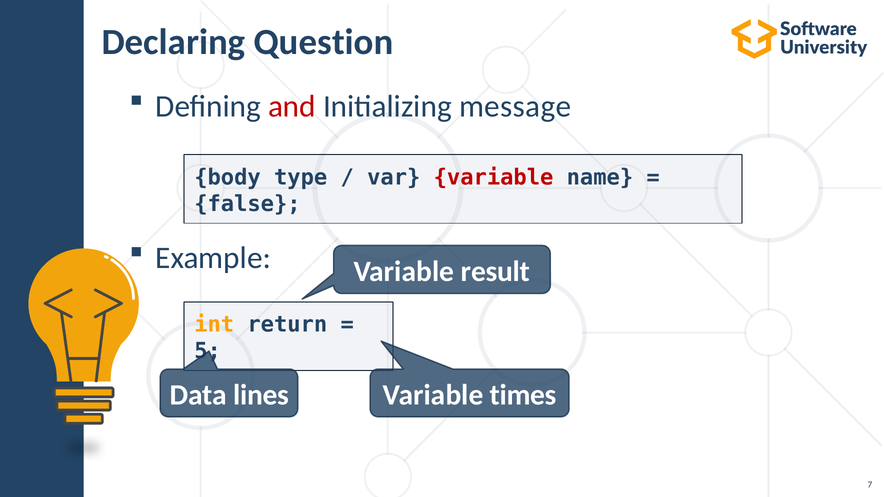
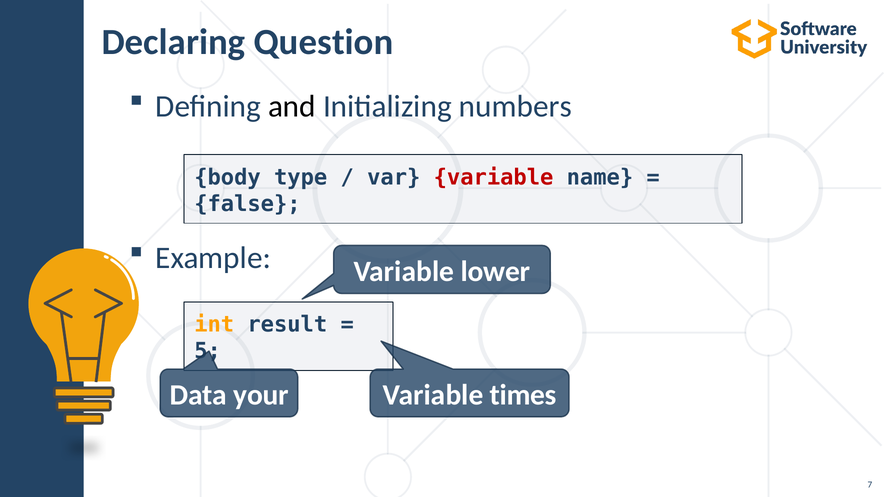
and colour: red -> black (292, 107)
message: message -> numbers (515, 107)
result: result -> lower (495, 272)
return: return -> result (287, 325)
lines: lines -> your (261, 395)
